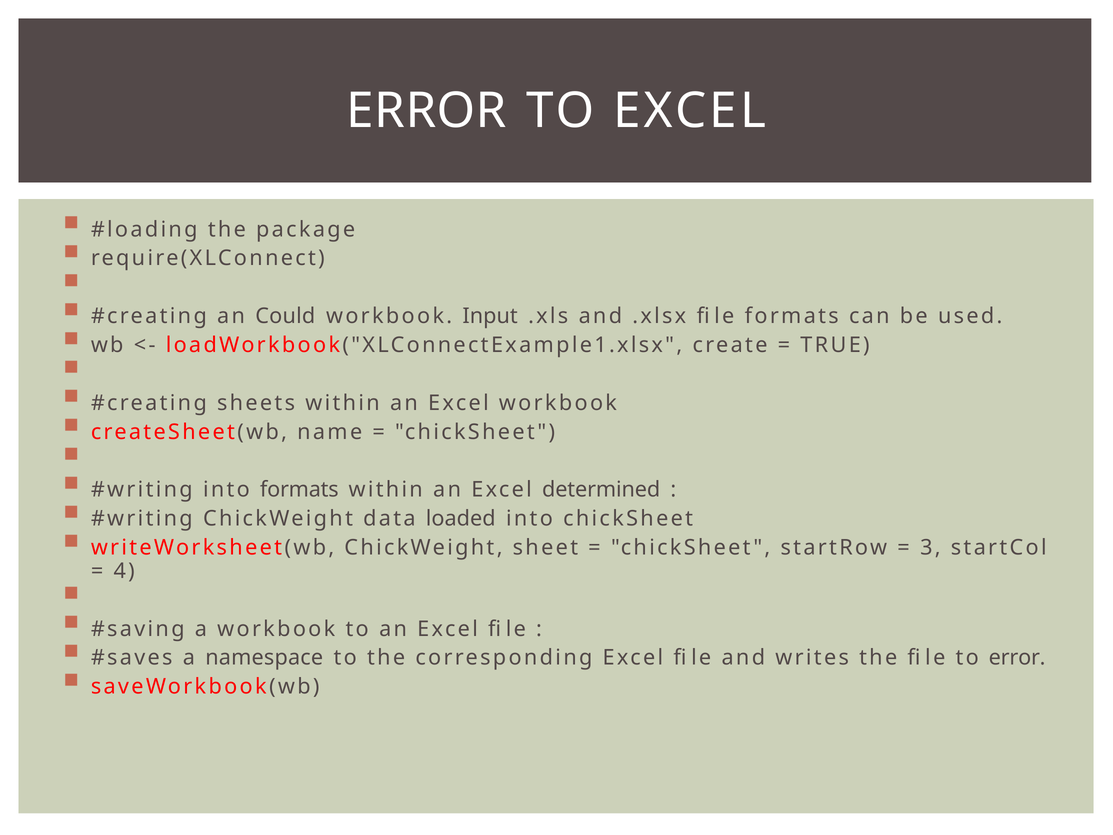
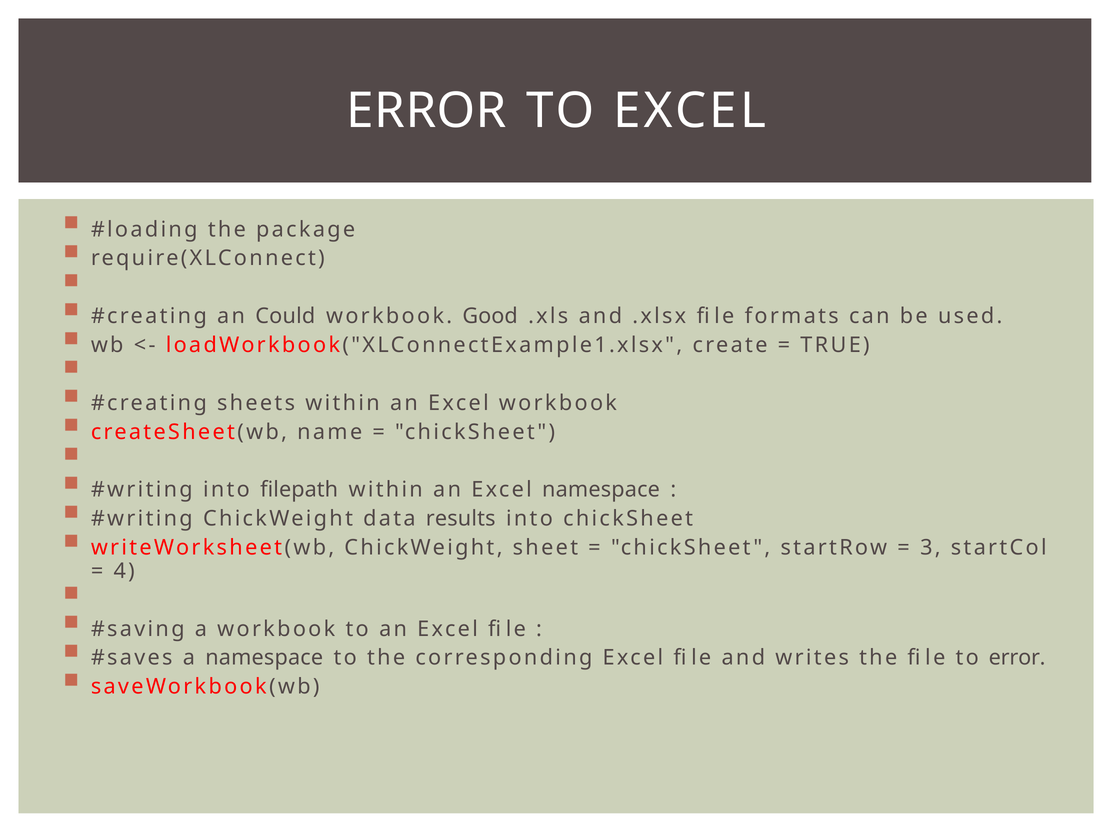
Input: Input -> Good (490, 316)
into formats: formats -> filepath (299, 490)
Excel determined: determined -> namespace (601, 490)
loaded: loaded -> results (461, 519)
